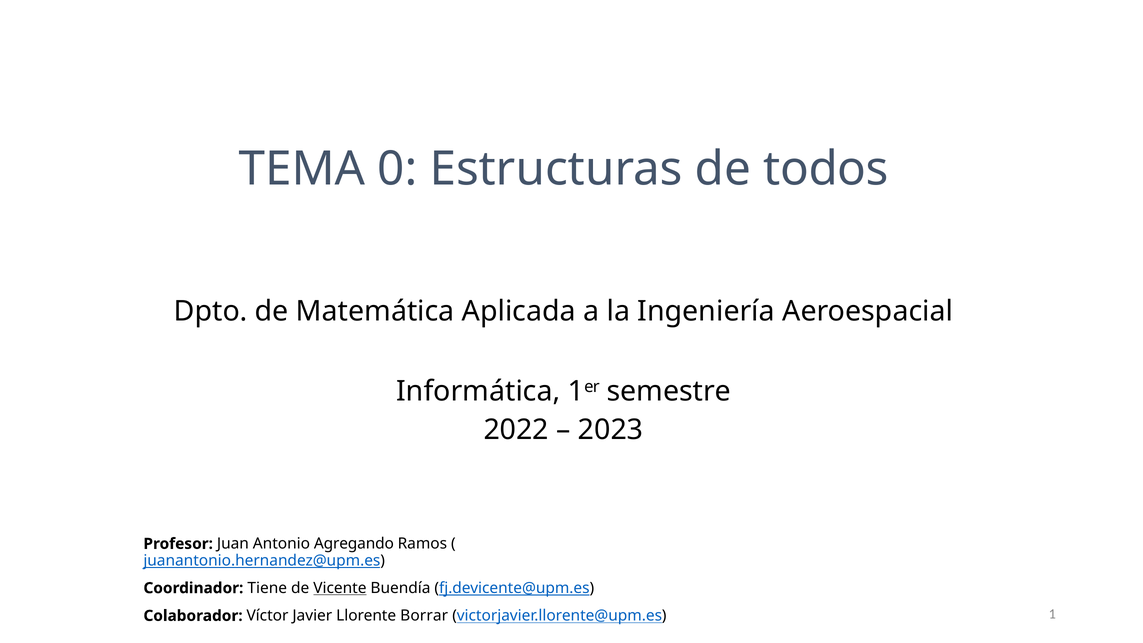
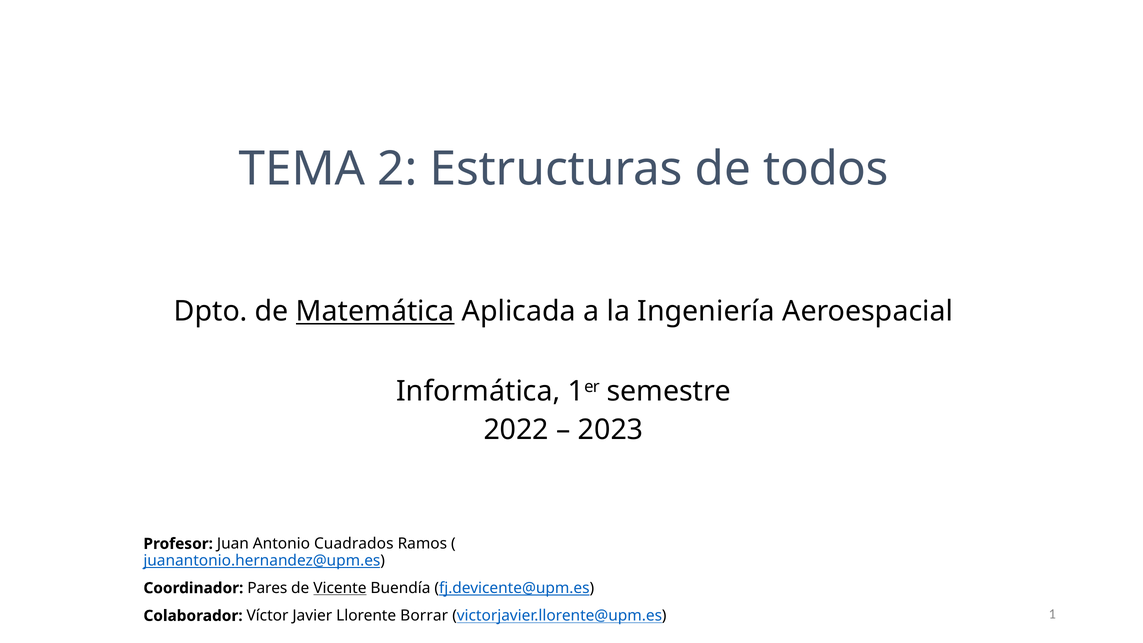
0: 0 -> 2 (397, 169)
Matemática underline: none -> present (375, 311)
Agregando: Agregando -> Cuadrados (354, 544)
Tiene: Tiene -> Pares (267, 588)
